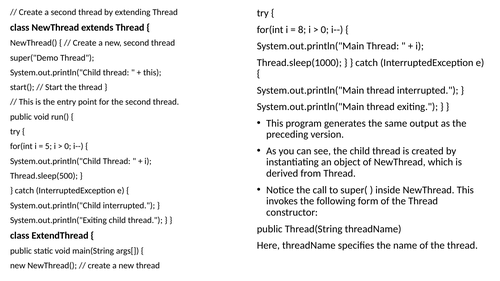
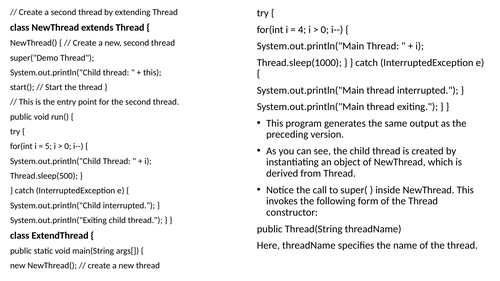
8: 8 -> 4 (302, 30)
